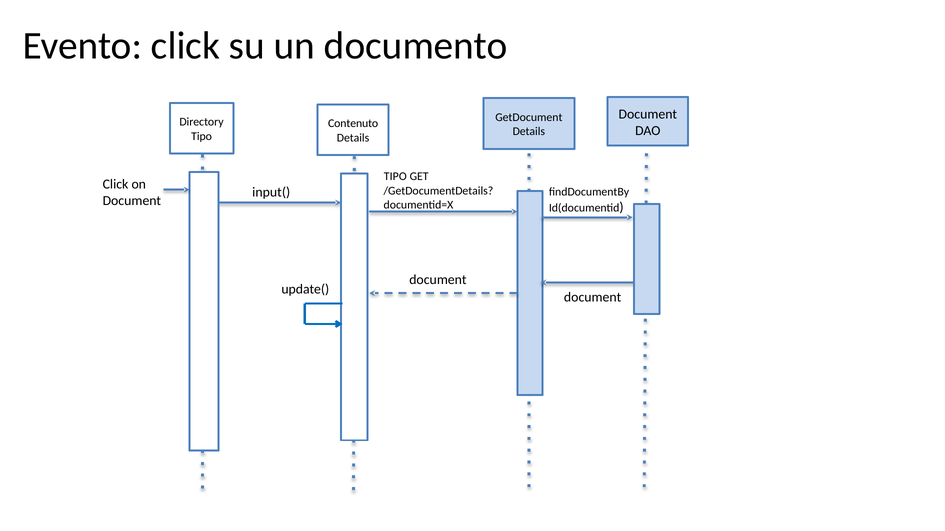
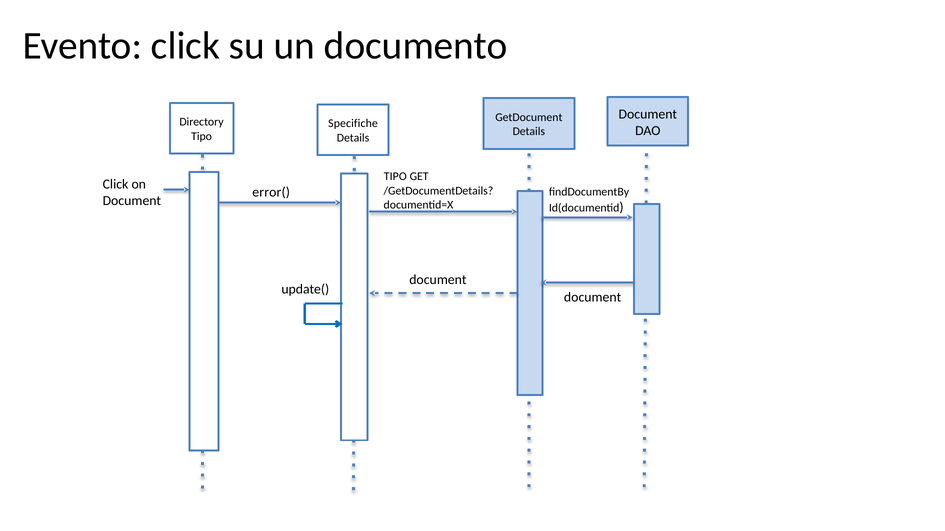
Contenuto: Contenuto -> Specifiche (353, 124)
input(: input( -> error( (271, 192)
